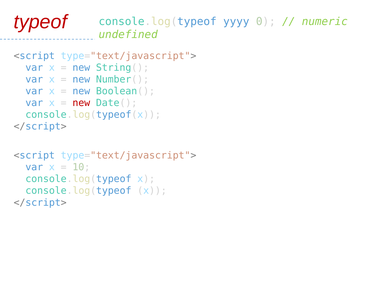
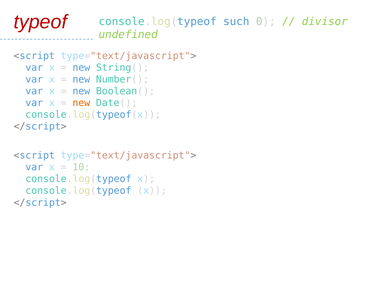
yyyy: yyyy -> such (236, 21)
numeric: numeric -> divisor (325, 21)
new colour: red -> orange (81, 103)
